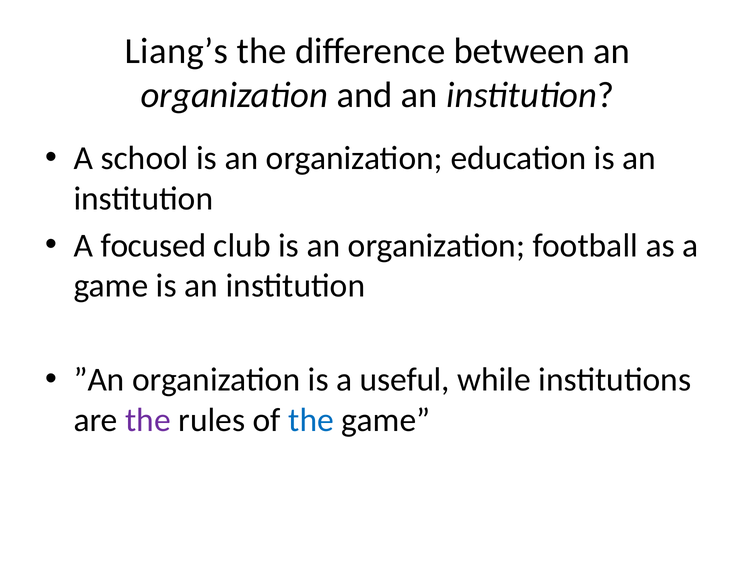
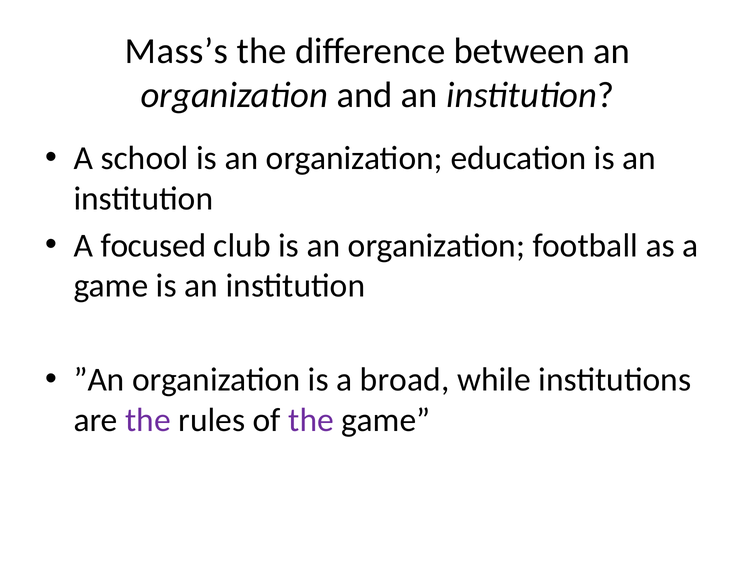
Liang’s: Liang’s -> Mass’s (176, 51)
useful: useful -> broad (405, 380)
the colour: blue -> purple (311, 420)
